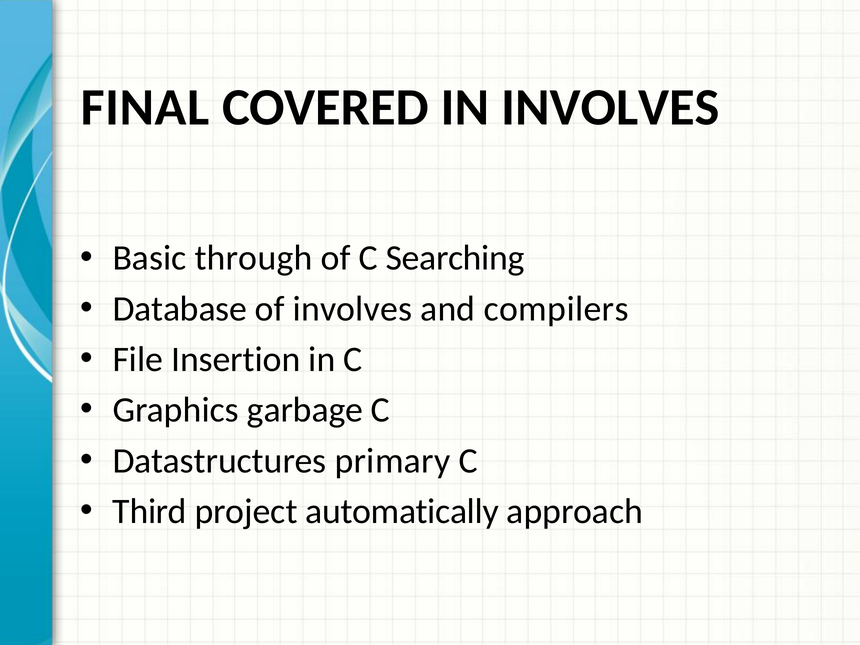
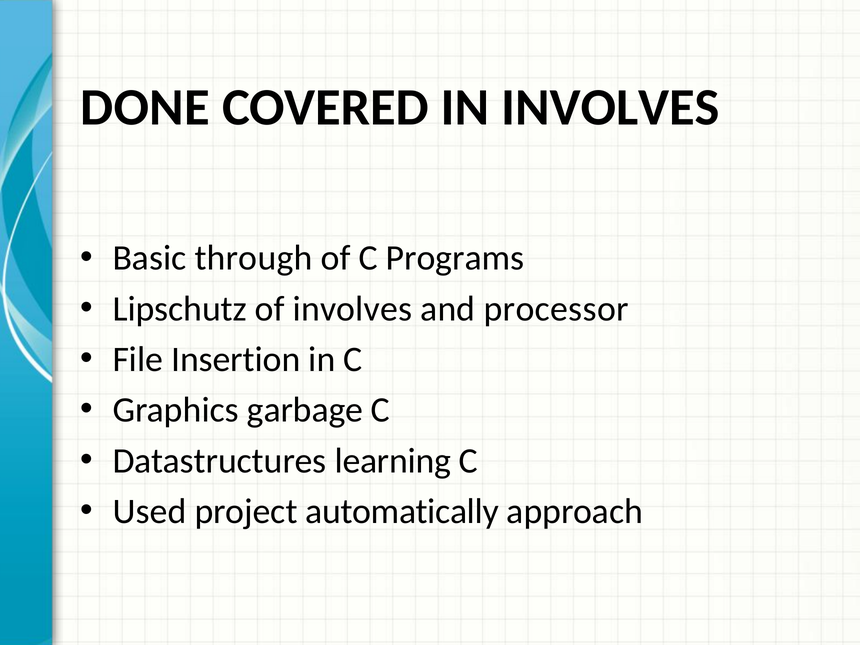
FINAL: FINAL -> DONE (145, 108)
Searching: Searching -> Programs (455, 258)
Database: Database -> Lipschutz (180, 309)
compilers: compilers -> processor (556, 309)
primary: primary -> learning (393, 461)
Third: Third -> Used (149, 511)
